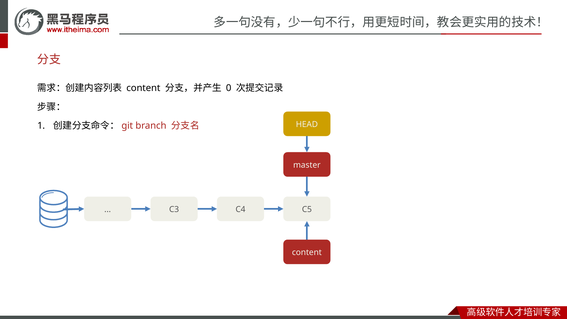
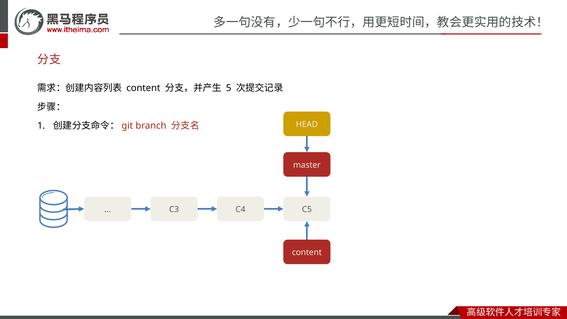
0: 0 -> 5 (229, 88)
